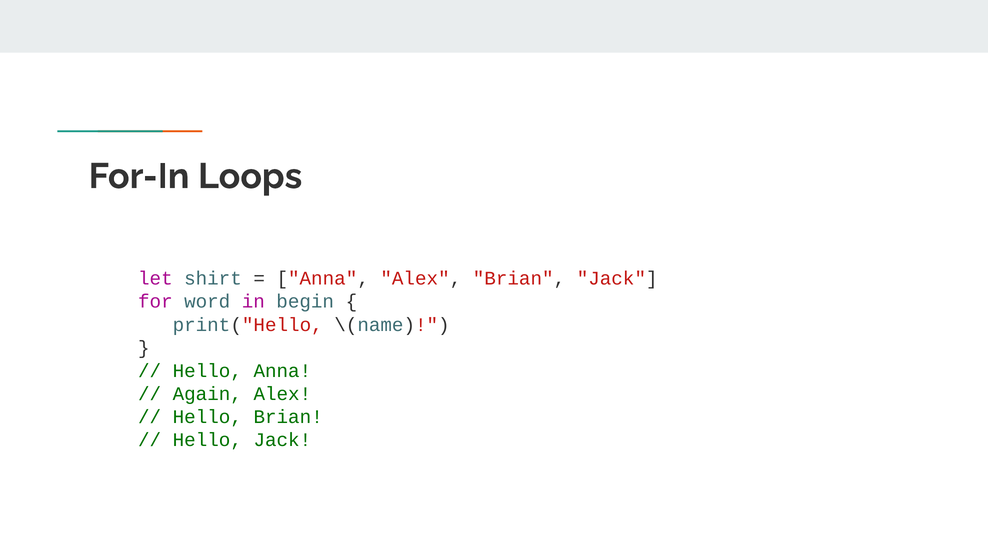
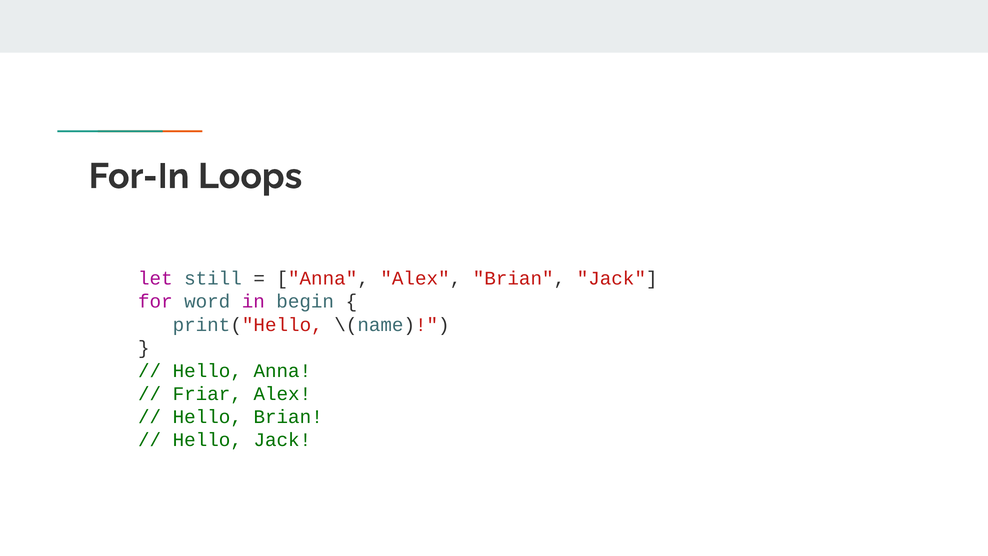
shirt: shirt -> still (213, 278)
Again: Again -> Friar (207, 394)
